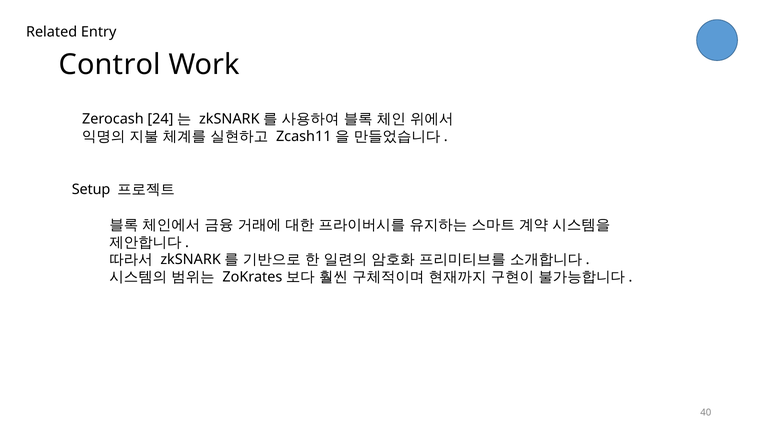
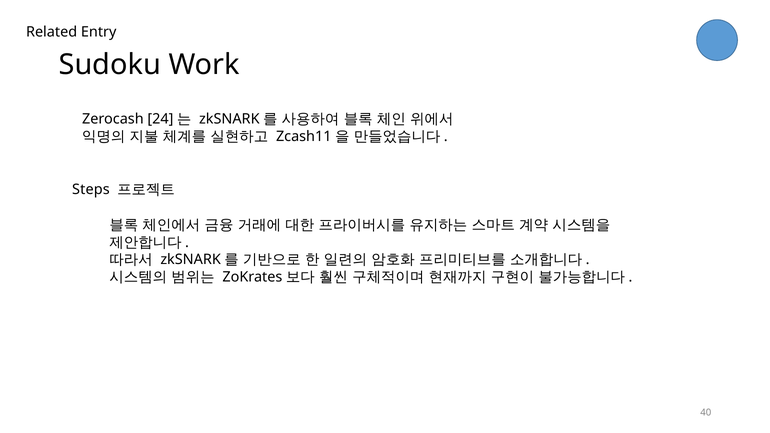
Control: Control -> Sudoku (110, 65)
Setup: Setup -> Steps (91, 190)
